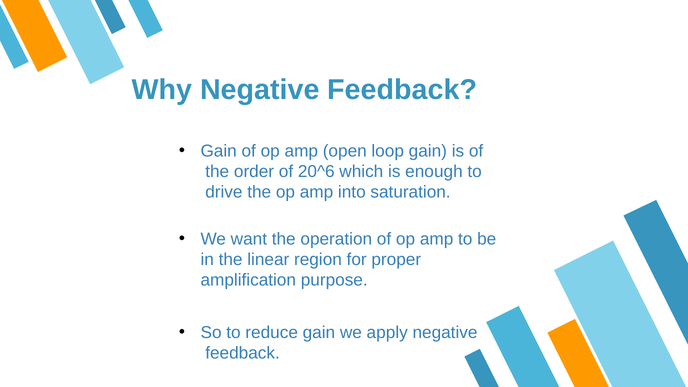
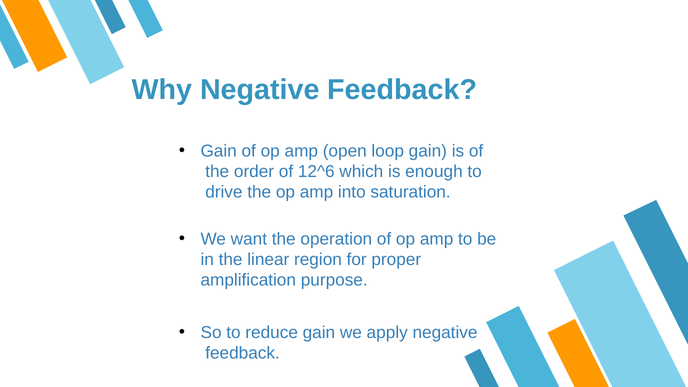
20^6: 20^6 -> 12^6 (316, 172)
